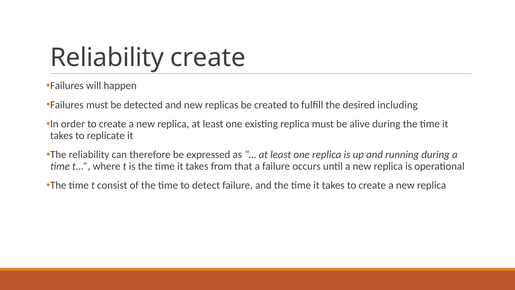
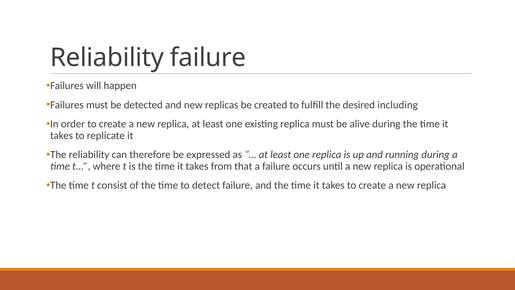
Reliability create: create -> failure (208, 58)
